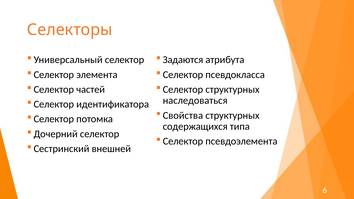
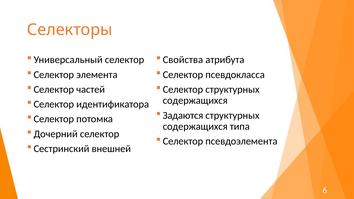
Задаются: Задаются -> Свойства (183, 60)
наследоваться: наследоваться -> содержащихся (195, 101)
Свойства: Свойства -> Задаются (183, 115)
